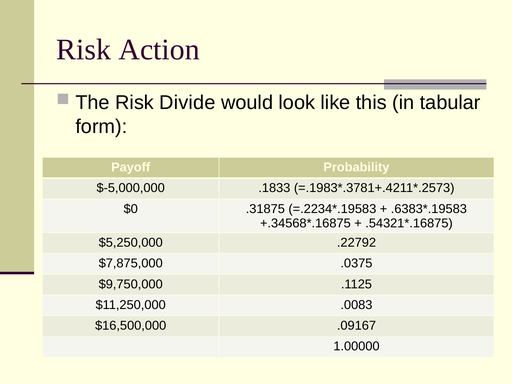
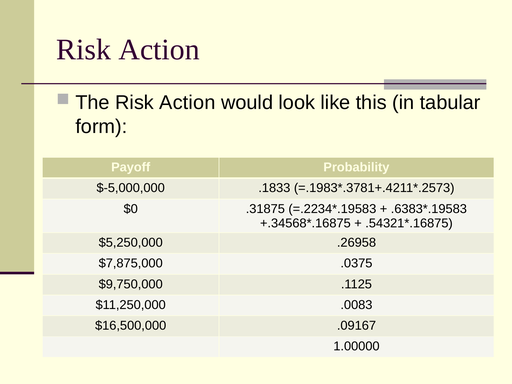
The Risk Divide: Divide -> Action (187, 103)
.22792: .22792 -> .26958 (356, 243)
